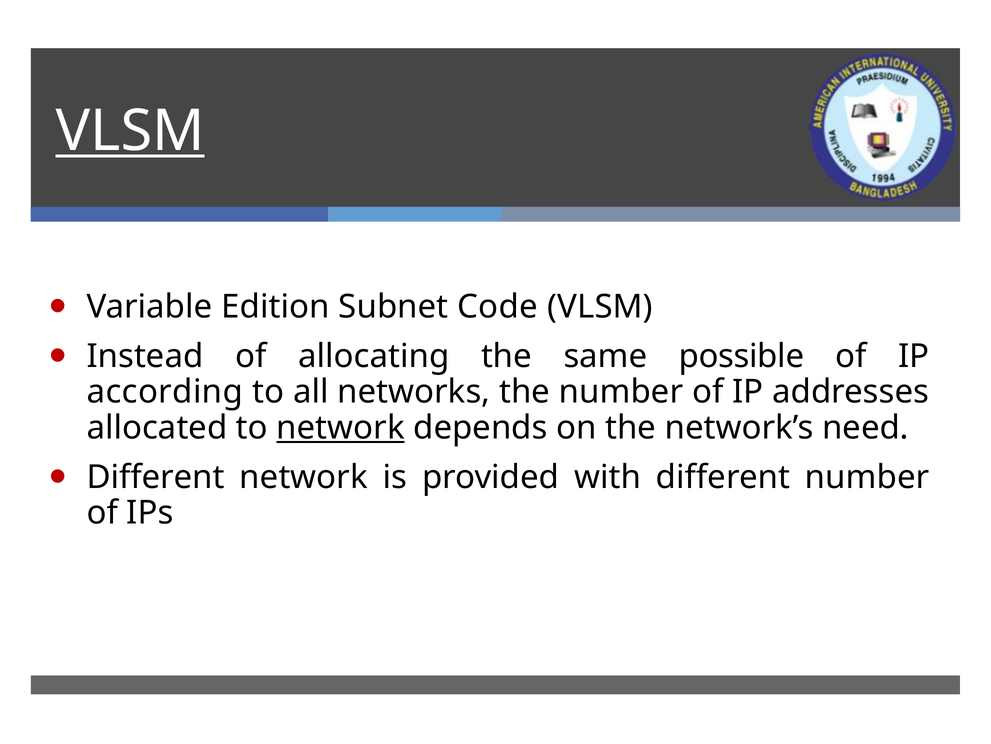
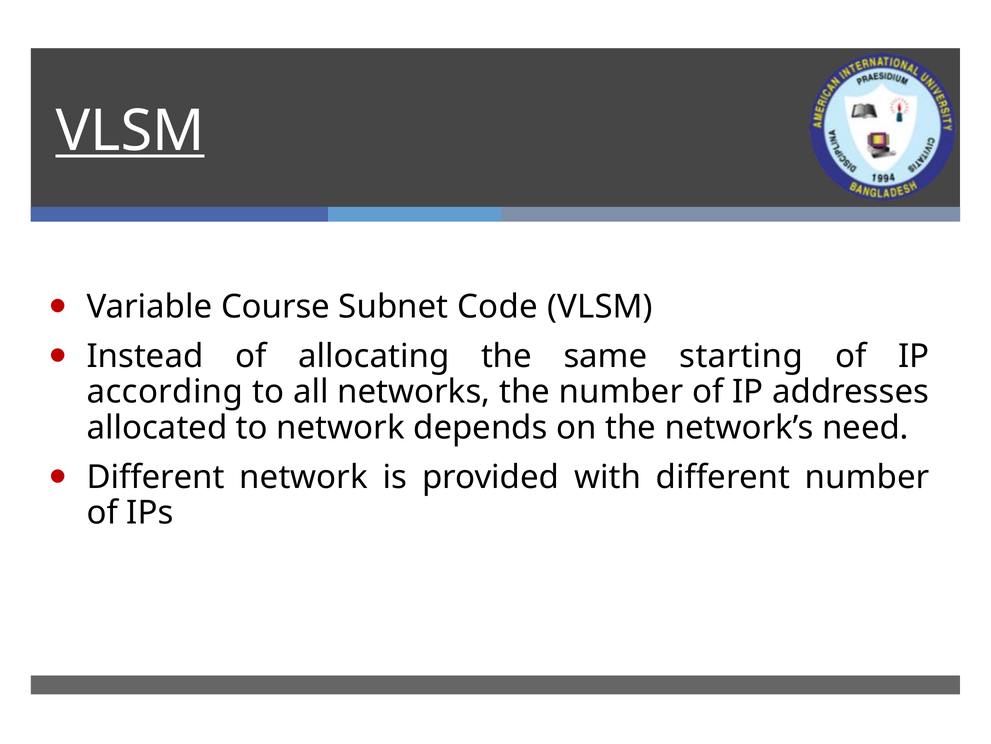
Edition: Edition -> Course (276, 306)
possible: possible -> starting (741, 356)
network underline: present -> none (341, 427)
